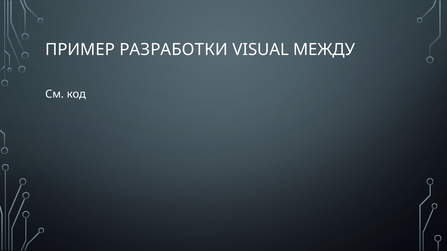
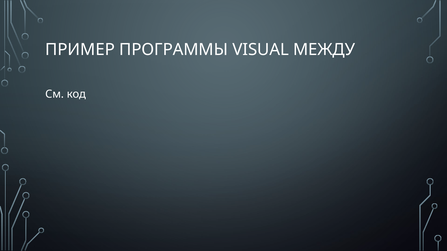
РАЗРАБОТКИ: РАЗРАБОТКИ -> ПРОГРАММЫ (174, 50)
